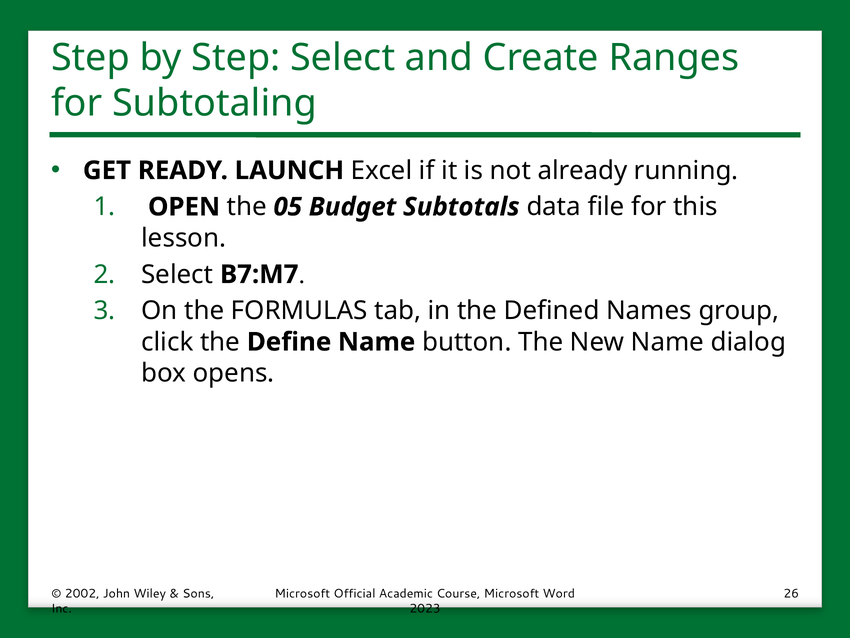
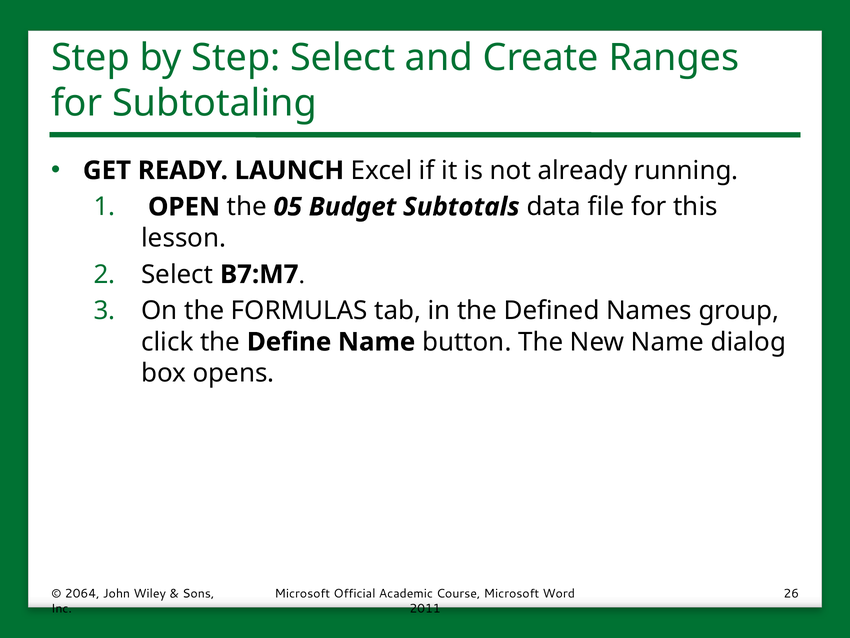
2002: 2002 -> 2064 (82, 593)
2023: 2023 -> 2011 (425, 608)
